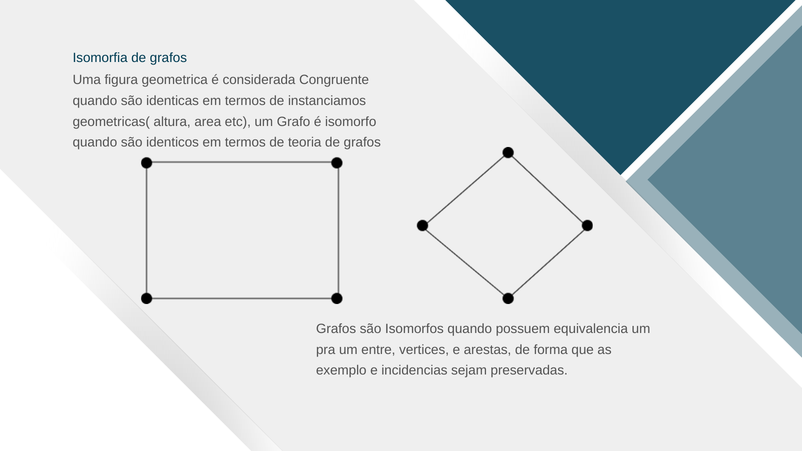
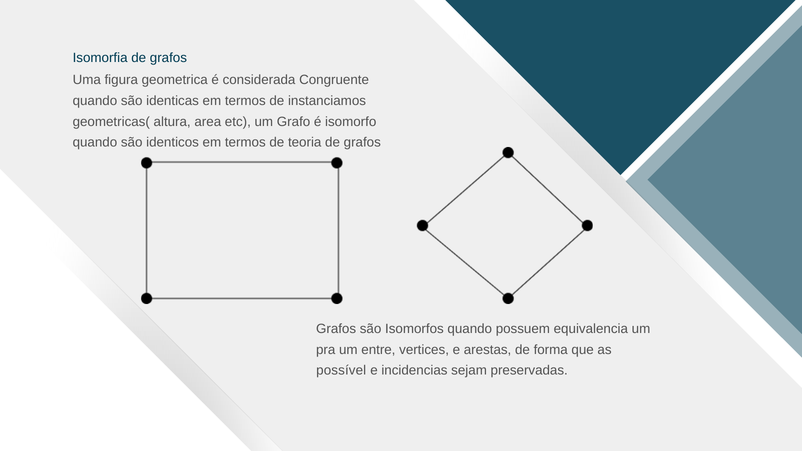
exemplo: exemplo -> possível (341, 371)
